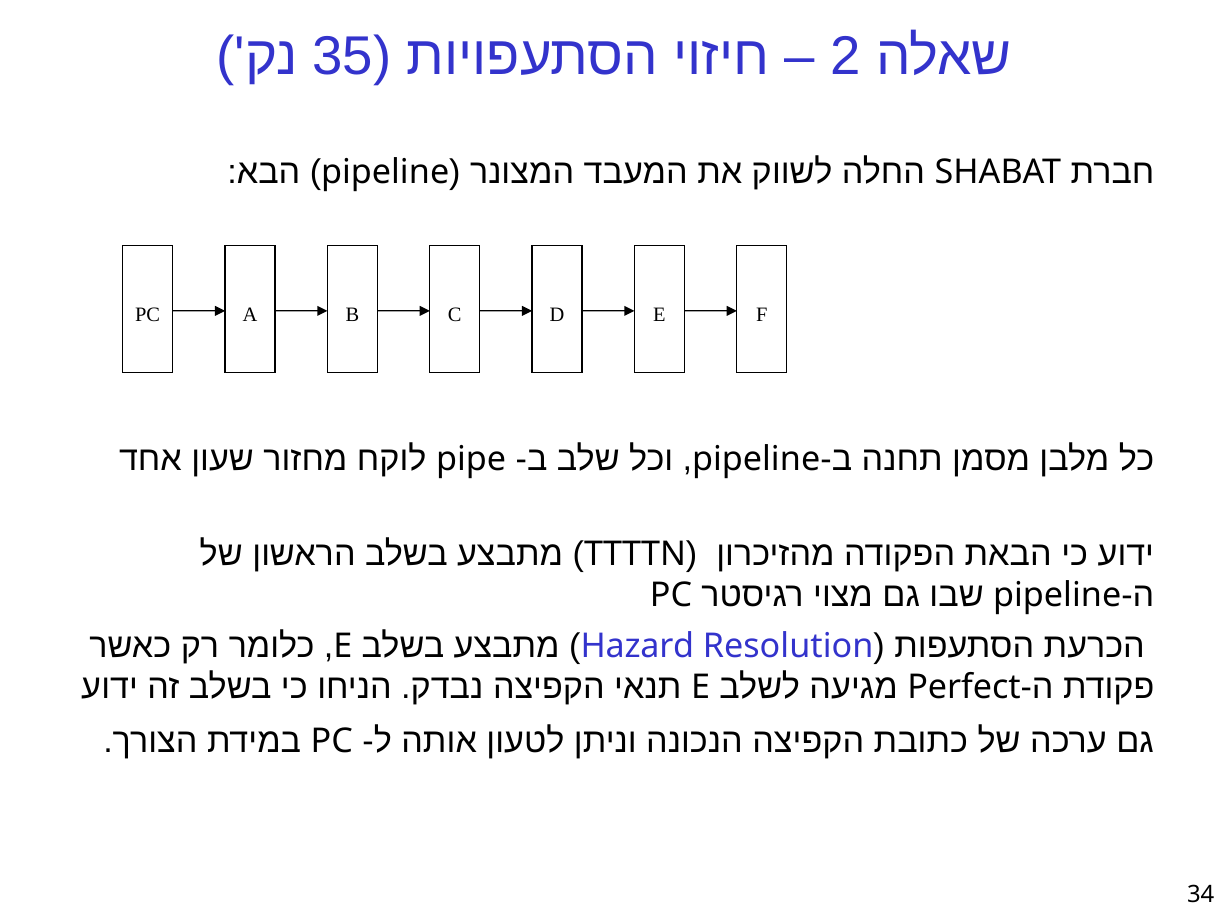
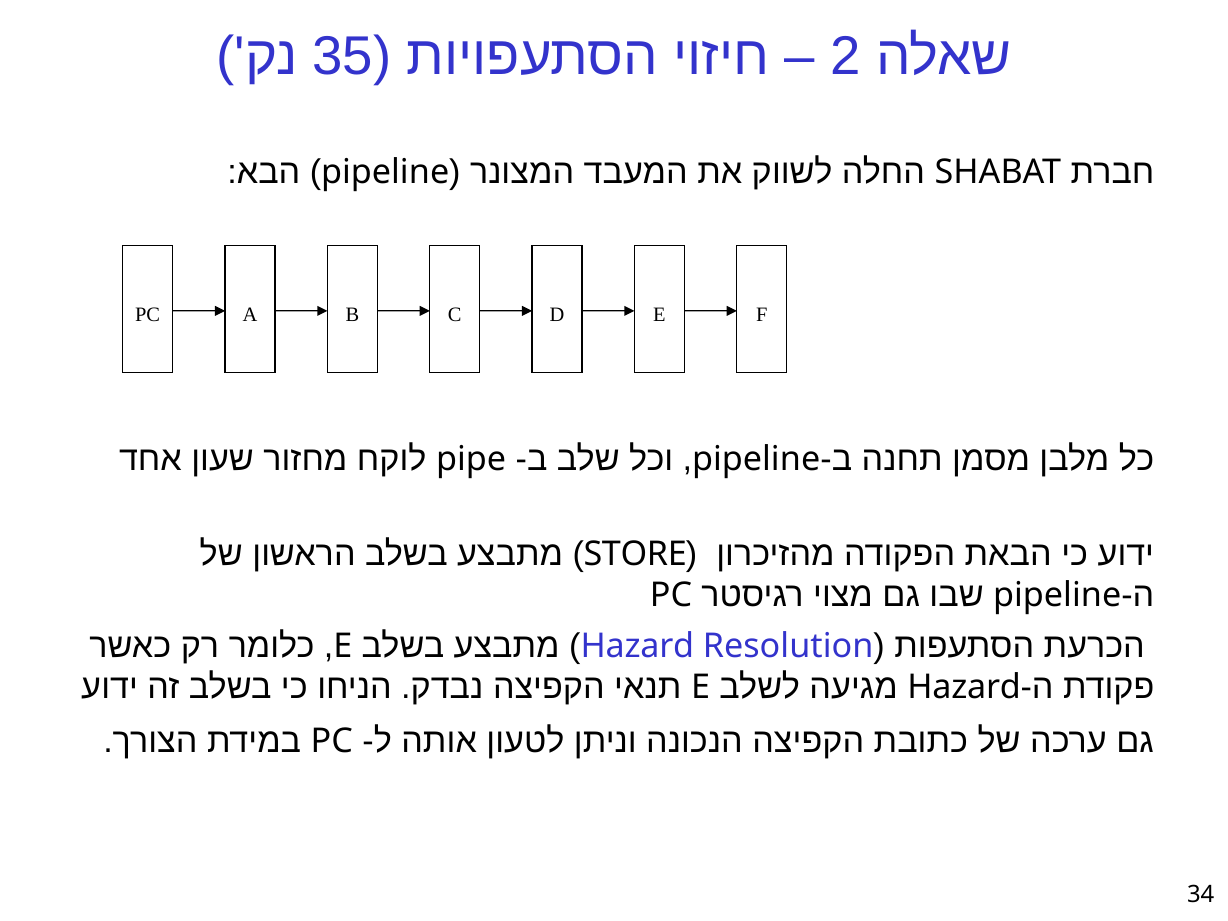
TTTTN: TTTTN -> STORE (635, 554)
Perfect: Perfect -> Hazard (964, 687)
